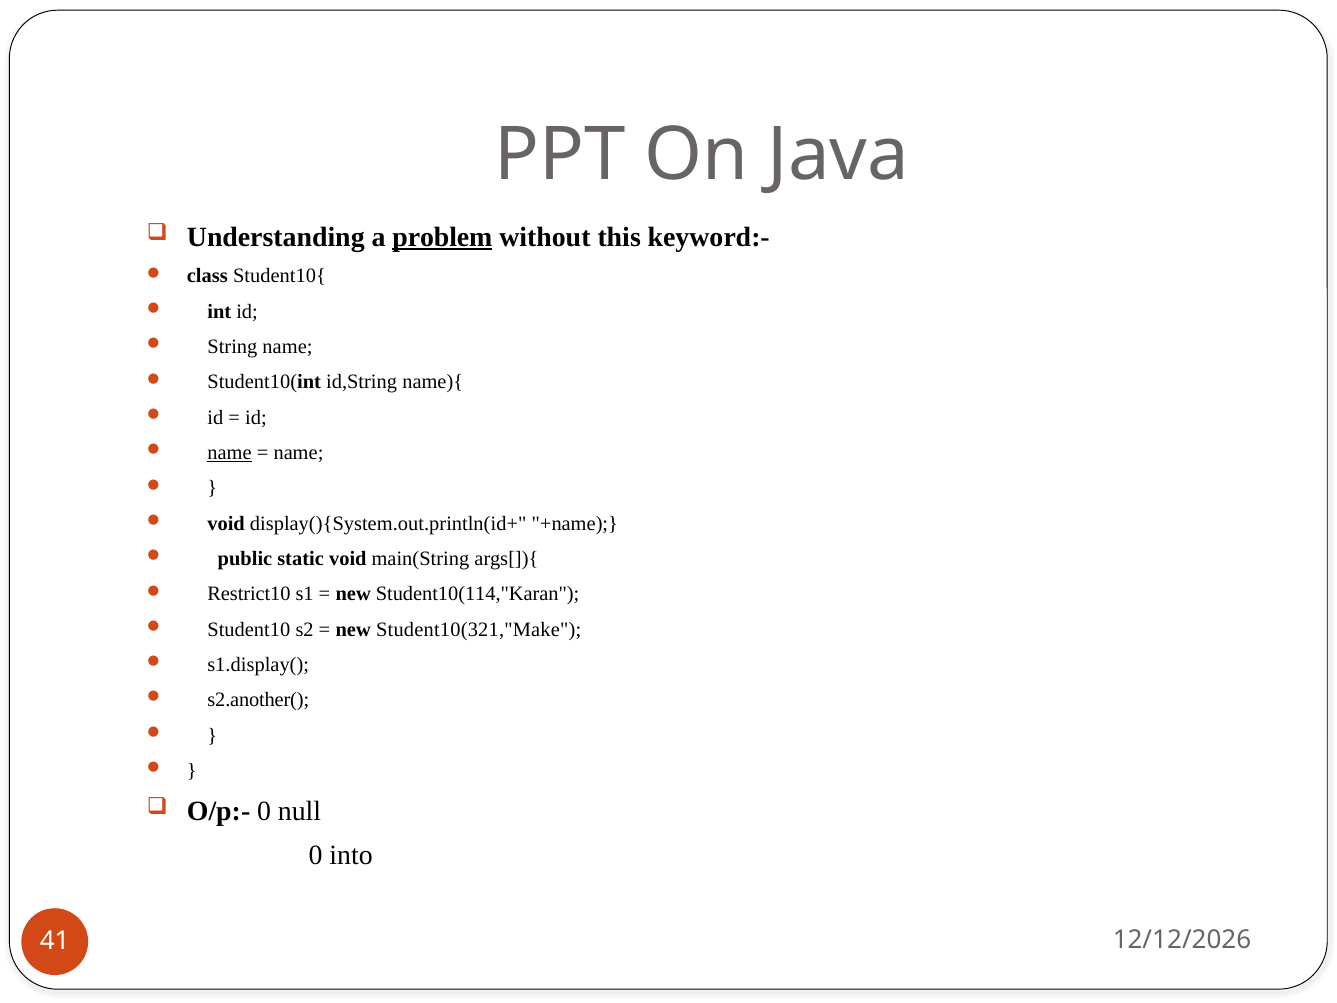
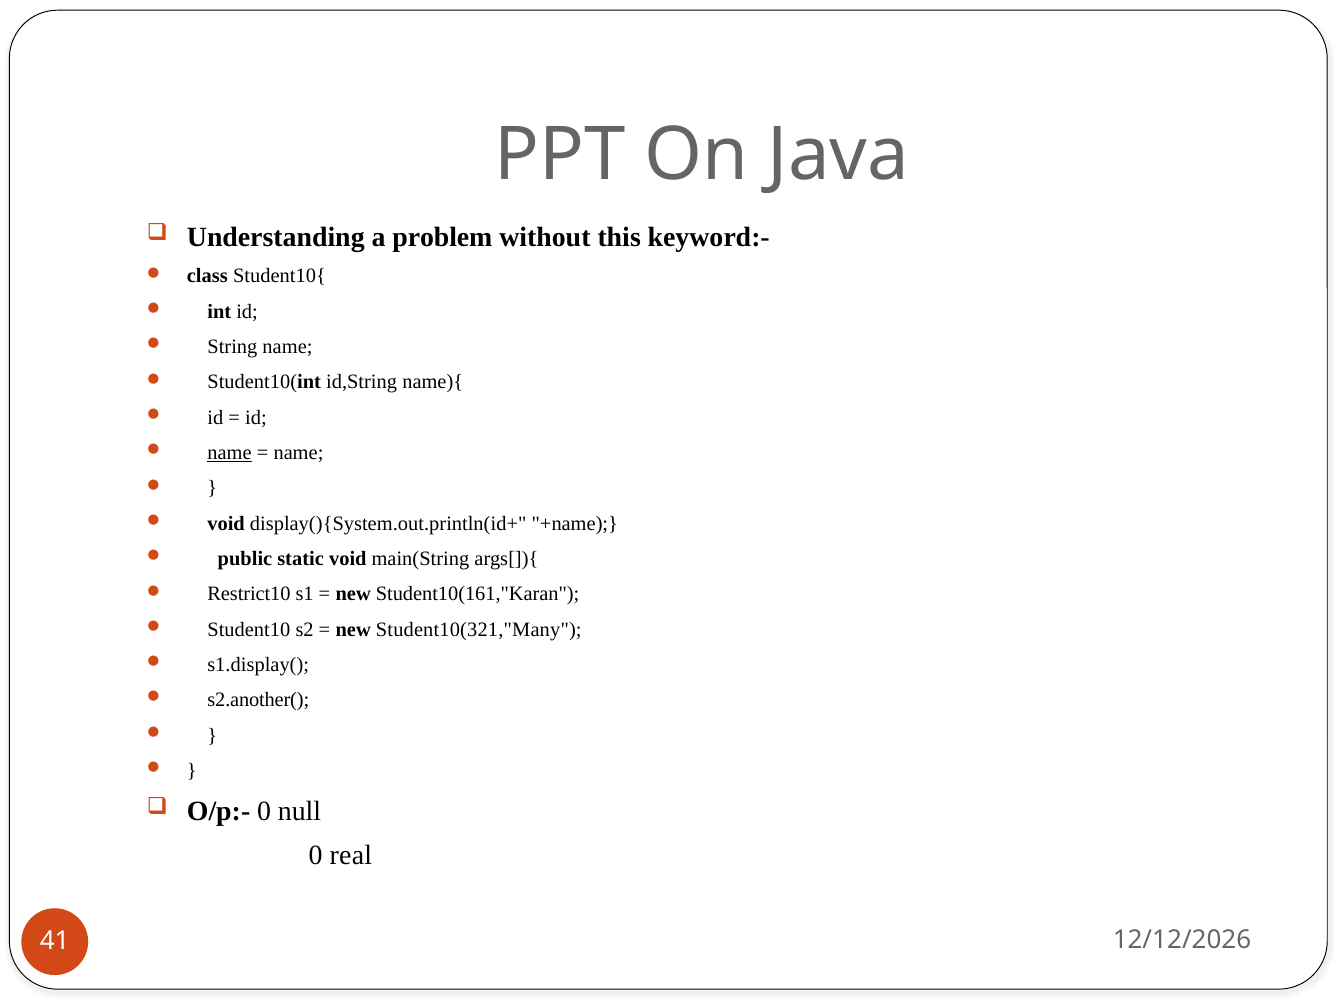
problem underline: present -> none (442, 237)
Student10(114,"Karan: Student10(114,"Karan -> Student10(161,"Karan (478, 594)
Student10(321,"Make: Student10(321,"Make -> Student10(321,"Many (479, 629)
into: into -> real (351, 855)
